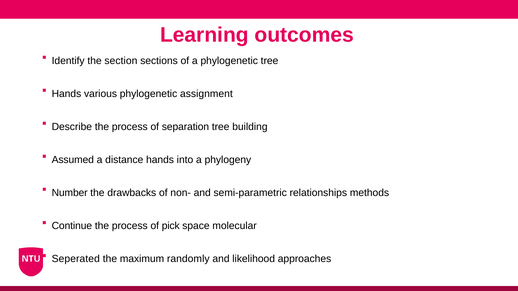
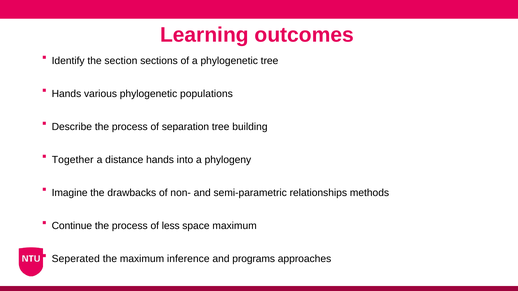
assignment: assignment -> populations (206, 94)
Assumed: Assumed -> Together (73, 160)
Number: Number -> Imagine (70, 193)
pick: pick -> less (171, 226)
space molecular: molecular -> maximum (235, 226)
randomly: randomly -> inference (188, 259)
likelihood: likelihood -> programs (254, 259)
